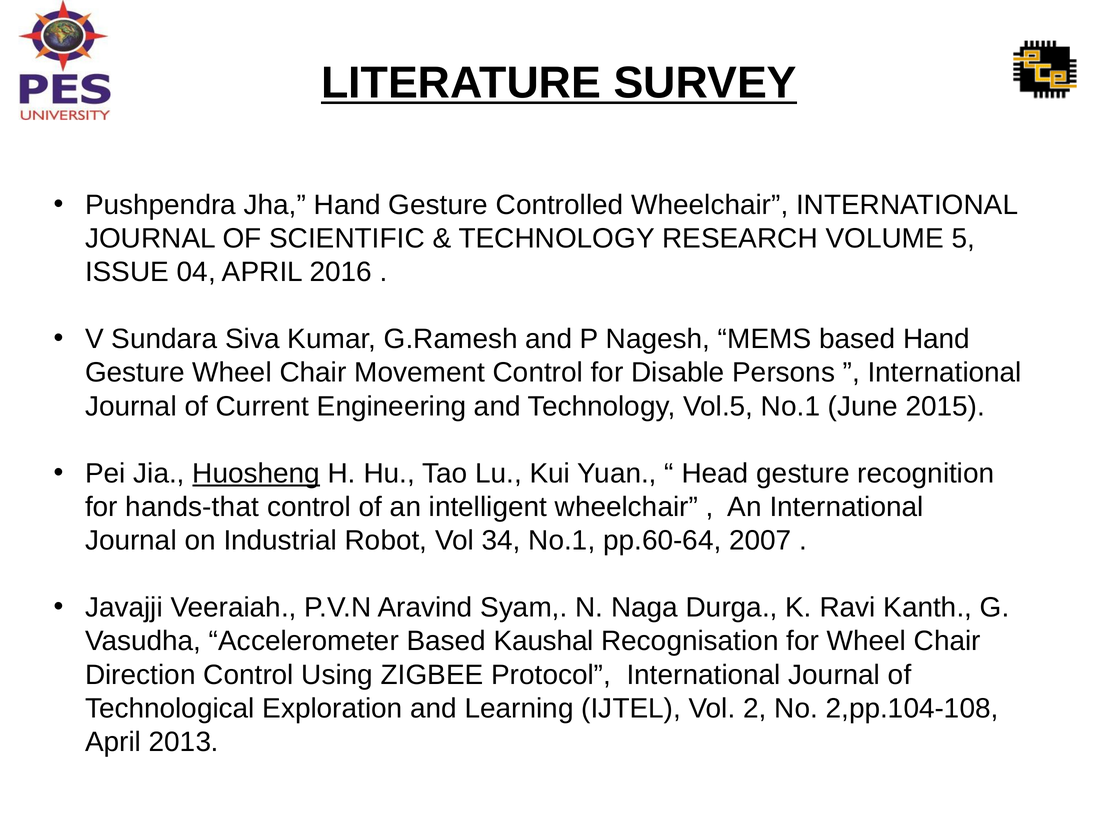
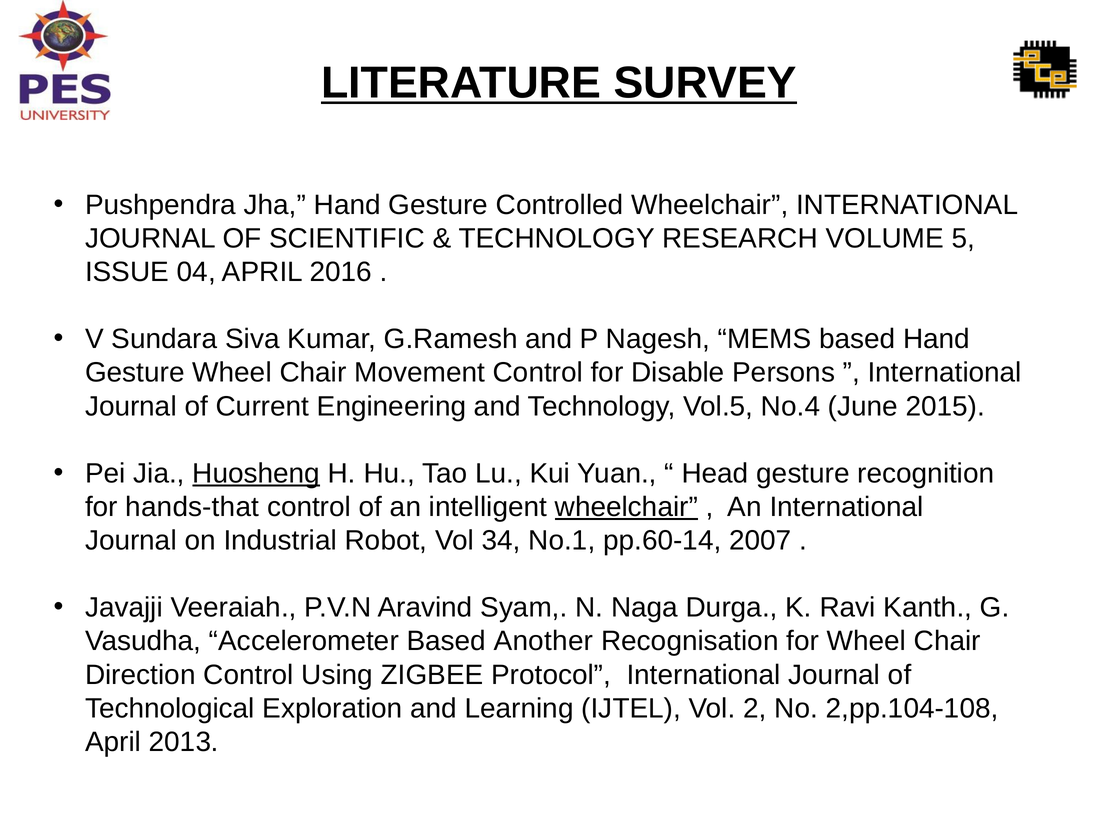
Vol.5 No.1: No.1 -> No.4 (791, 407)
wheelchair underline: none -> present (626, 507)
pp.60-64: pp.60-64 -> pp.60-14 (662, 541)
Kaushal: Kaushal -> Another (543, 642)
